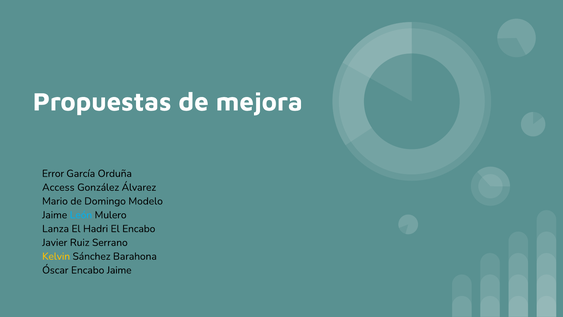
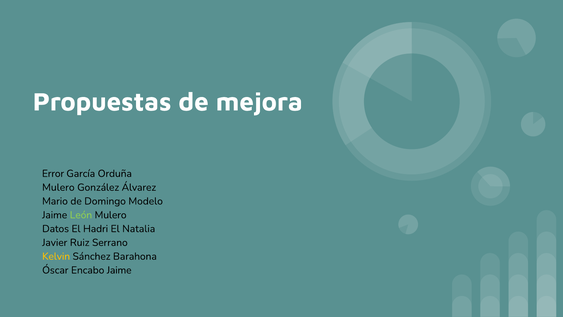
Access: Access -> Mulero (58, 187)
León colour: light blue -> light green (81, 215)
Lanza: Lanza -> Datos (56, 229)
El Encabo: Encabo -> Natalia (139, 229)
